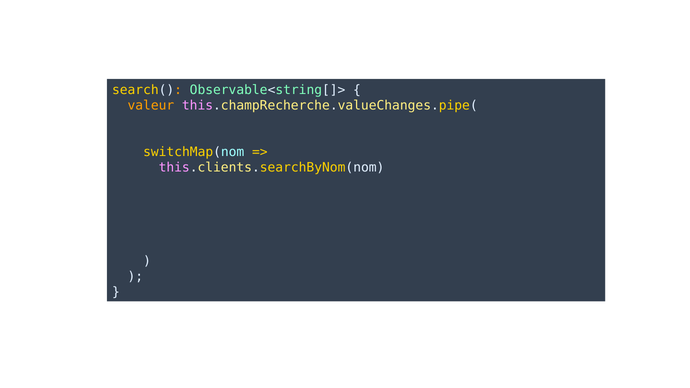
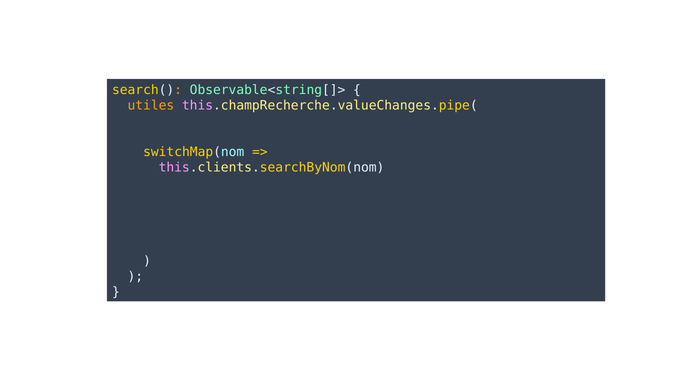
valeur: valeur -> utiles (151, 106)
